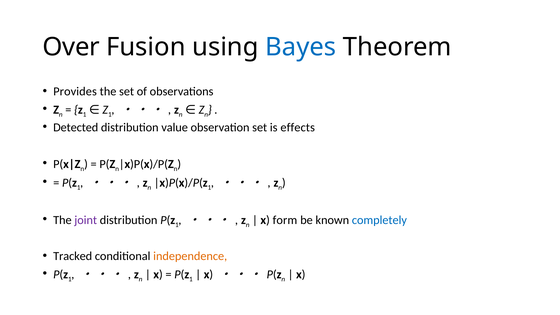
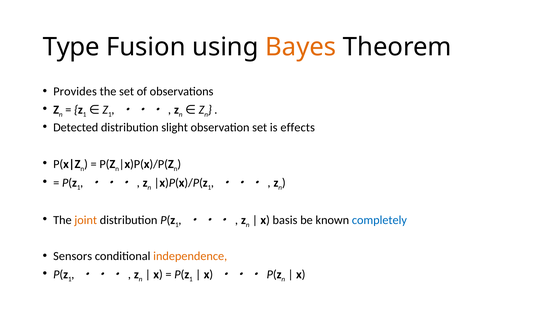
Over: Over -> Type (71, 47)
Bayes colour: blue -> orange (301, 47)
value: value -> slight (175, 127)
joint colour: purple -> orange (86, 220)
form: form -> basis (285, 220)
Tracked: Tracked -> Sensors (73, 256)
